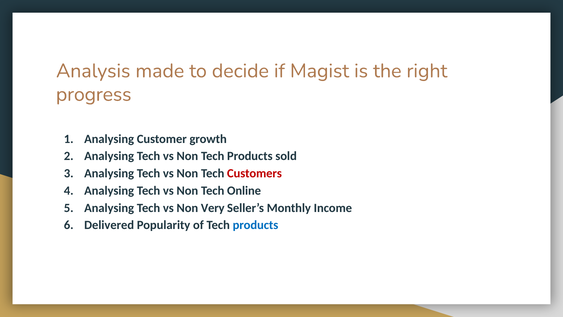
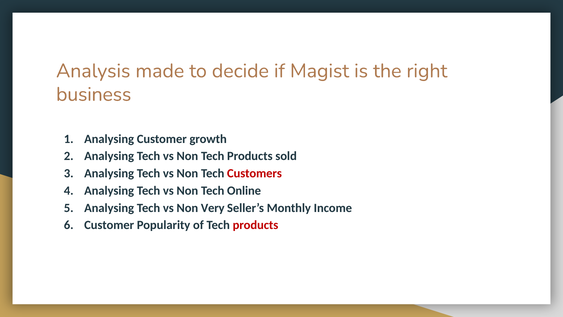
progress: progress -> business (94, 94)
Delivered: Delivered -> Customer (109, 225)
products colour: blue -> red (255, 225)
